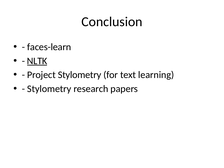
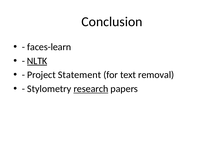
Project Stylometry: Stylometry -> Statement (79, 75)
learning: learning -> removal (156, 75)
research underline: none -> present (91, 89)
